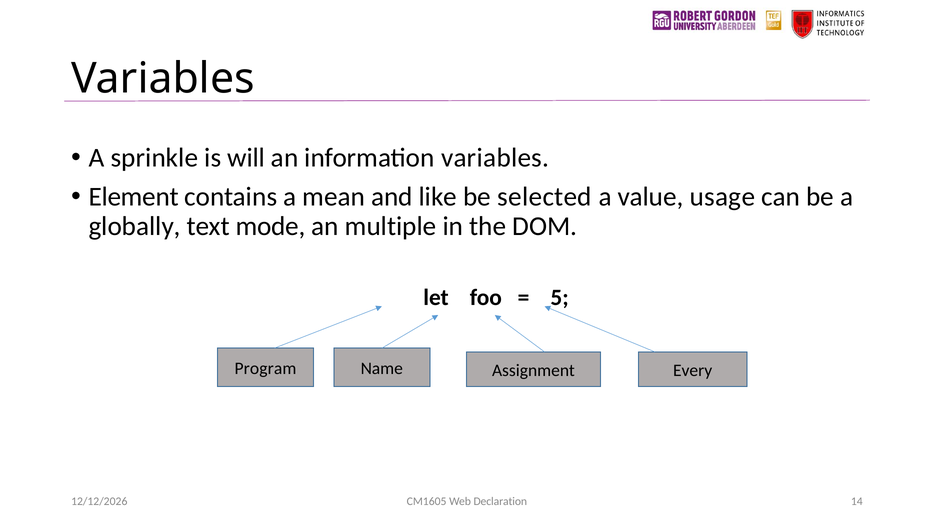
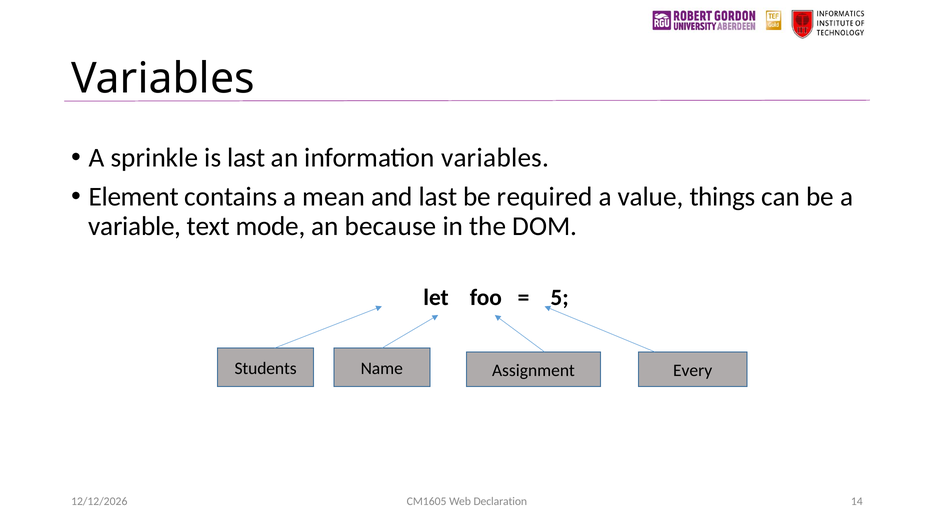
is will: will -> last (246, 158)
and like: like -> last (438, 197)
selected: selected -> required (545, 197)
usage: usage -> things (723, 197)
globally: globally -> variable (135, 227)
multiple: multiple -> because (391, 227)
Program: Program -> Students (266, 369)
